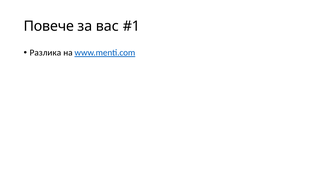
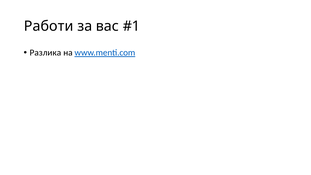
Повече: Повече -> Работи (49, 26)
